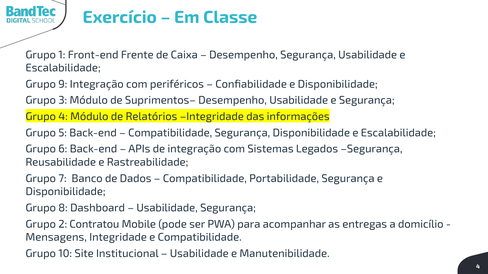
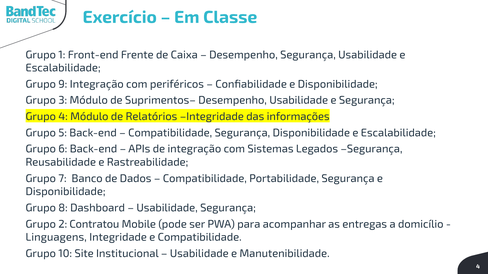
Mensagens: Mensagens -> Linguagens (56, 238)
